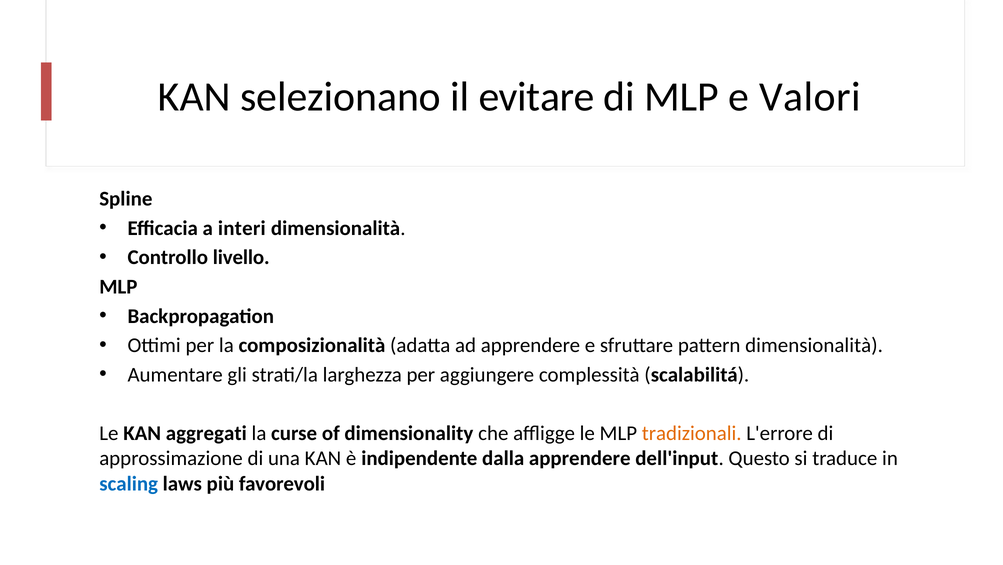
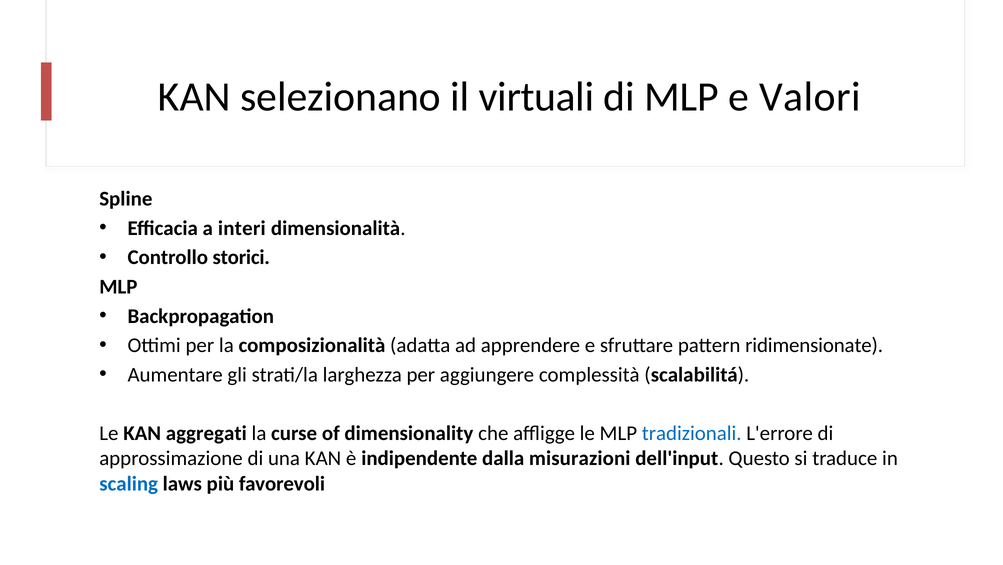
evitare: evitare -> virtuali (537, 97)
livello: livello -> storici (241, 257)
pattern dimensionalità: dimensionalità -> ridimensionate (814, 345)
tradizionali colour: orange -> blue (692, 433)
dalla apprendere: apprendere -> misurazioni (580, 458)
